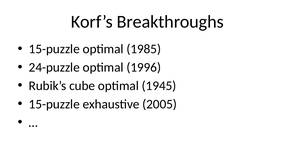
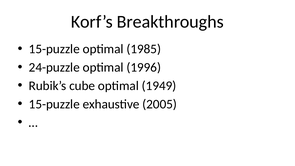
1945: 1945 -> 1949 (159, 86)
